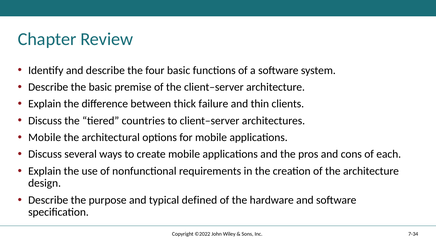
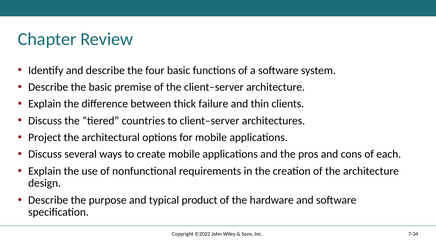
Mobile: Mobile -> Project (45, 138)
defined: defined -> product (200, 200)
